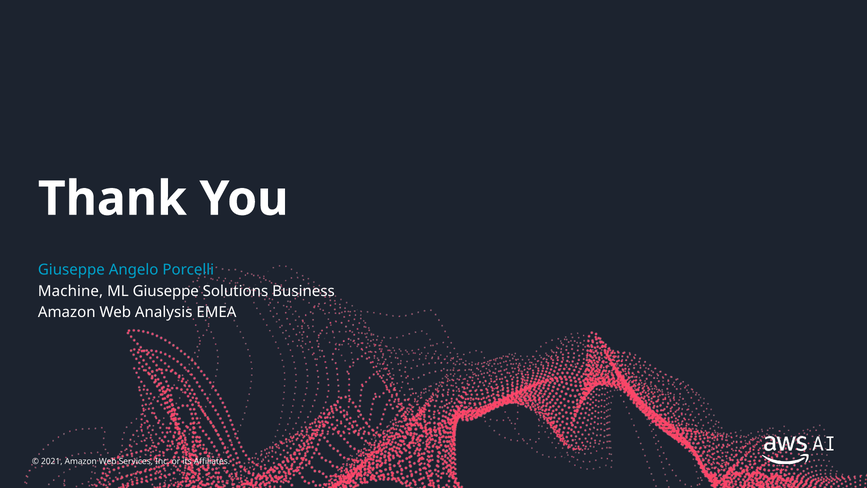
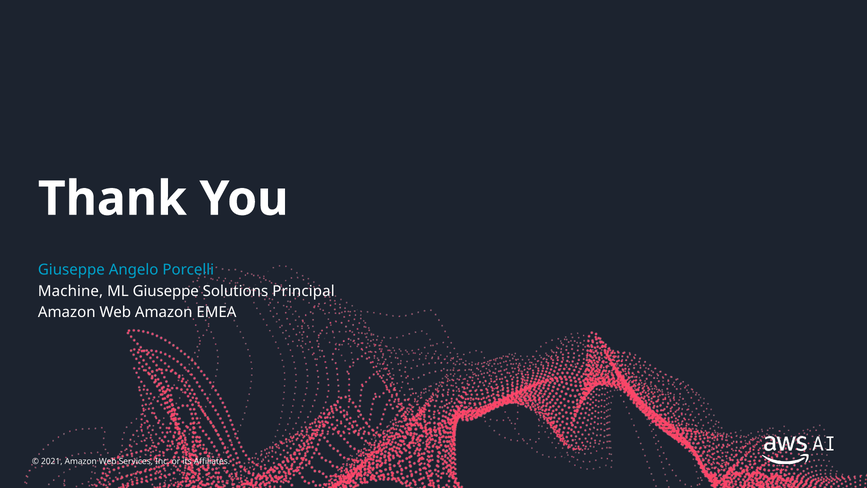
Business: Business -> Principal (303, 291)
Web Analysis: Analysis -> Amazon (164, 312)
